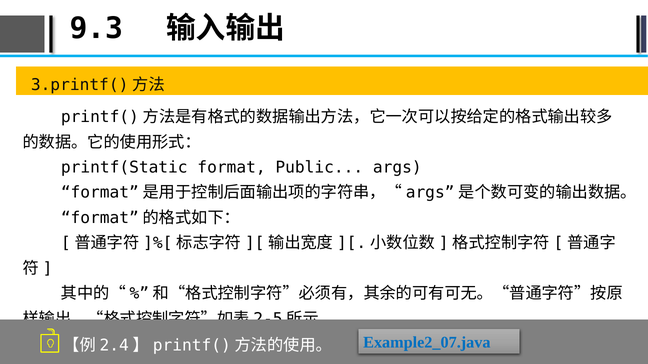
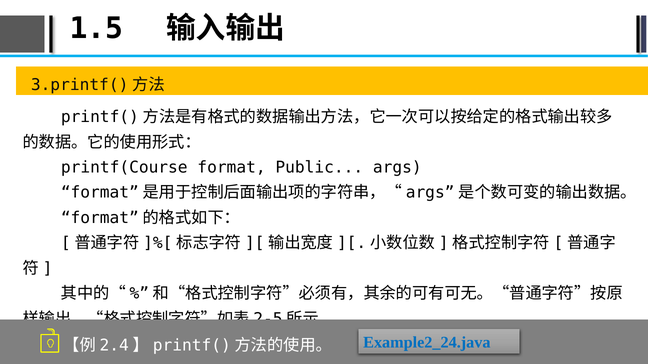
9.3: 9.3 -> 1.5 (96, 28)
printf(Static: printf(Static -> printf(Course (124, 168)
Example2_07.java: Example2_07.java -> Example2_24.java (427, 343)
